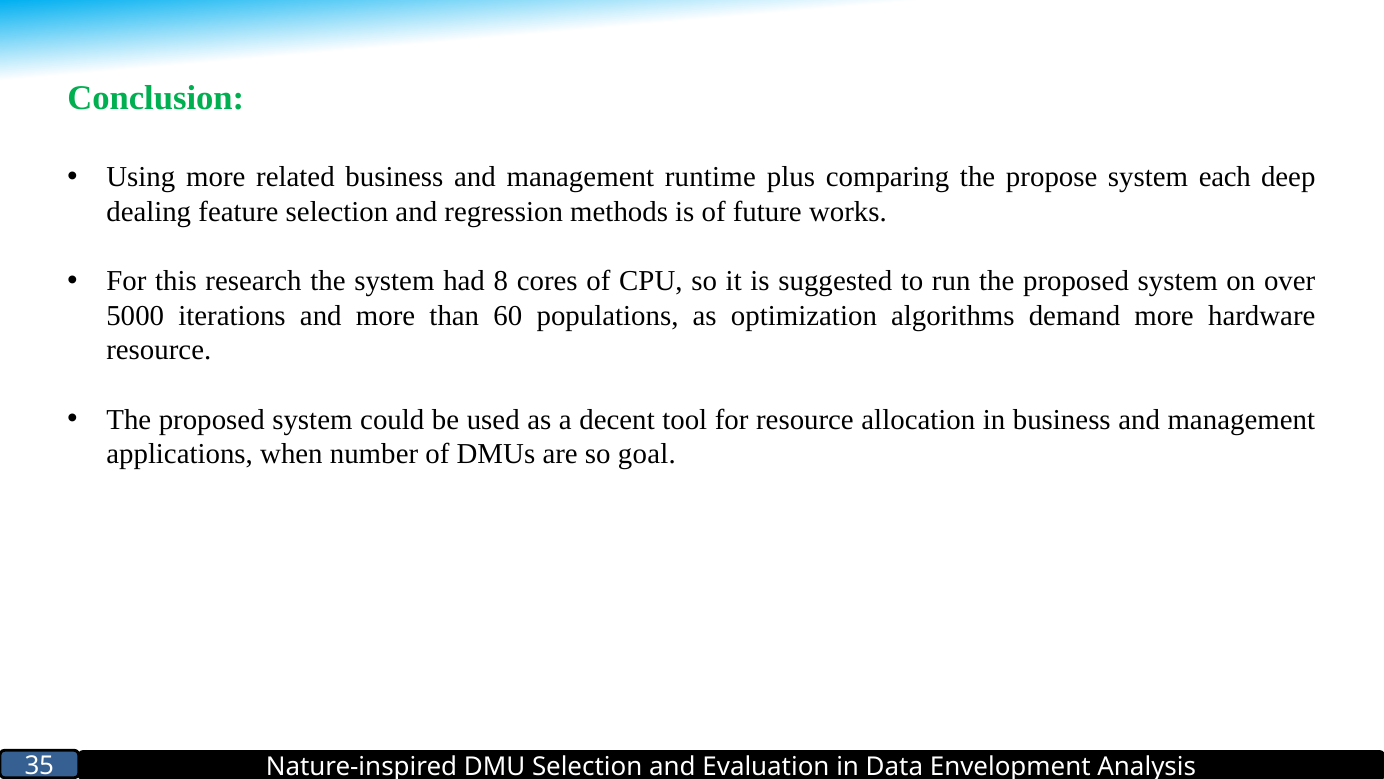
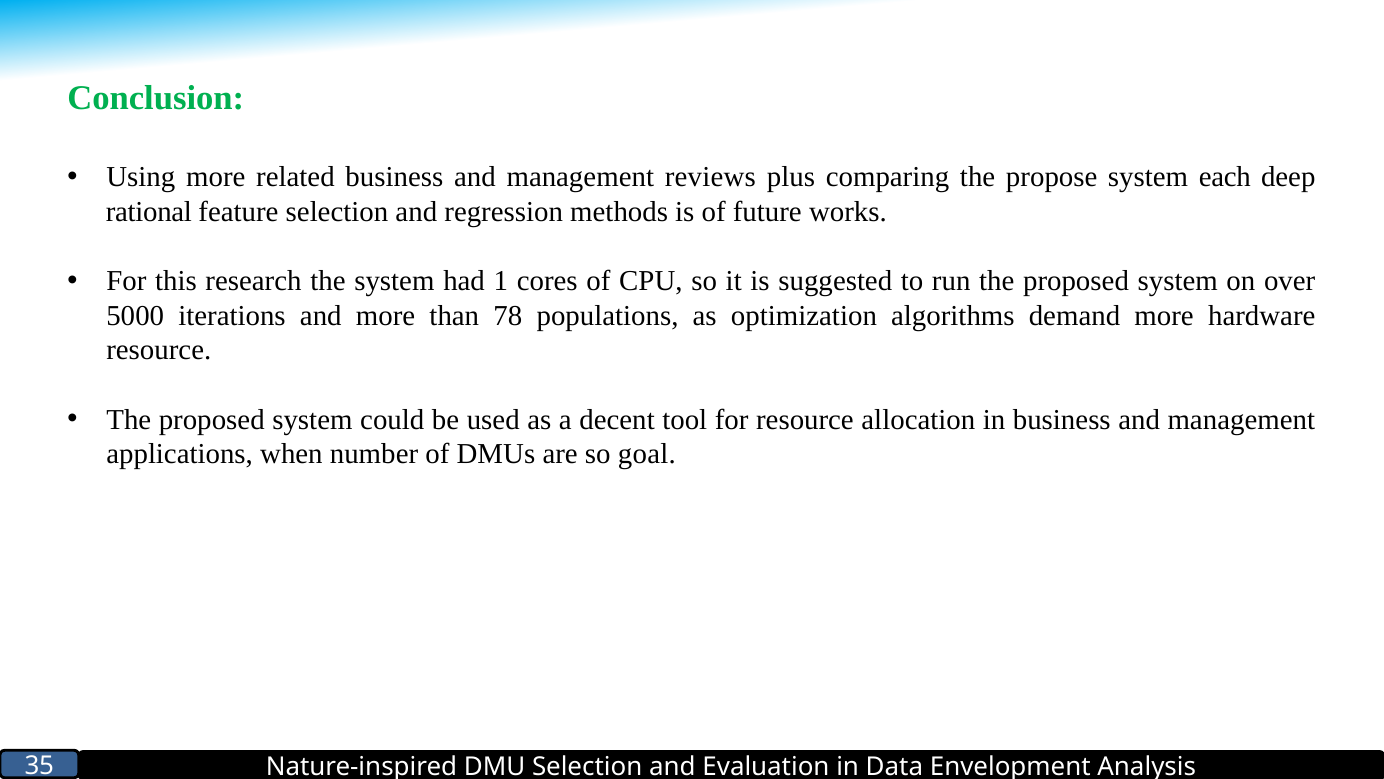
runtime: runtime -> reviews (710, 177)
dealing: dealing -> rational (149, 212)
8: 8 -> 1 (501, 281)
60: 60 -> 78 (508, 316)
